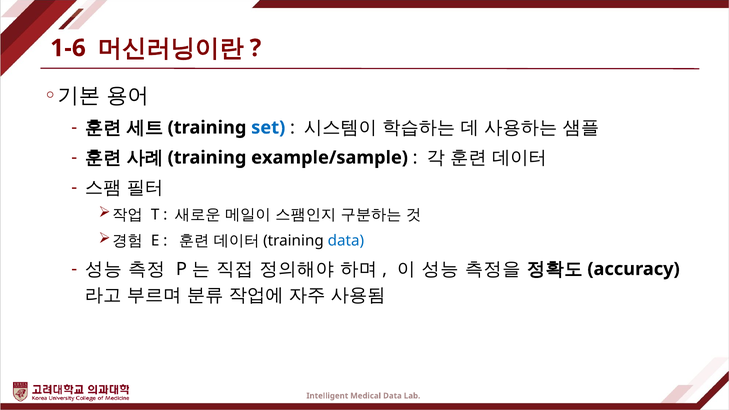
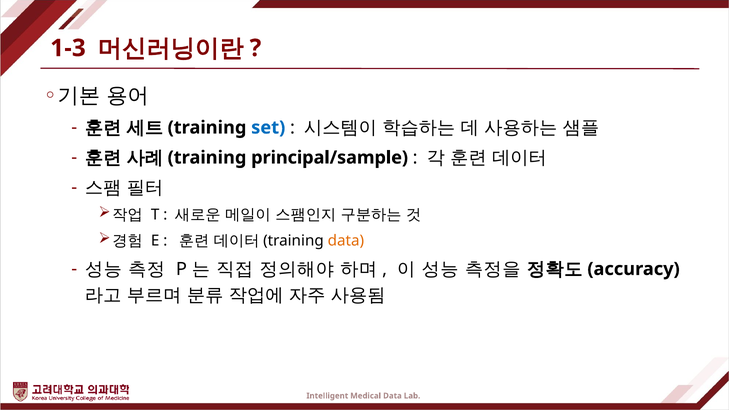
1-6: 1-6 -> 1-3 (68, 48)
example/sample: example/sample -> principal/sample (330, 158)
data colour: blue -> orange (346, 241)
